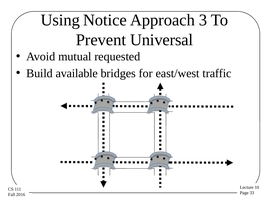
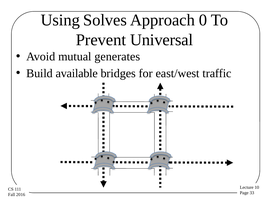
Notice: Notice -> Solves (105, 20)
3: 3 -> 0 (203, 20)
requested: requested -> generates (117, 56)
